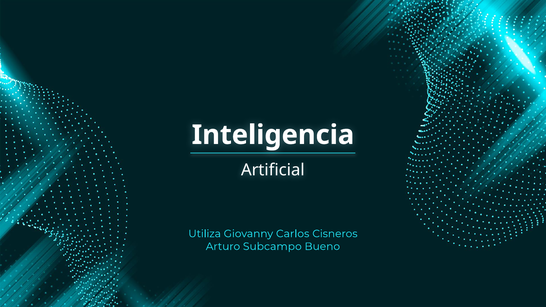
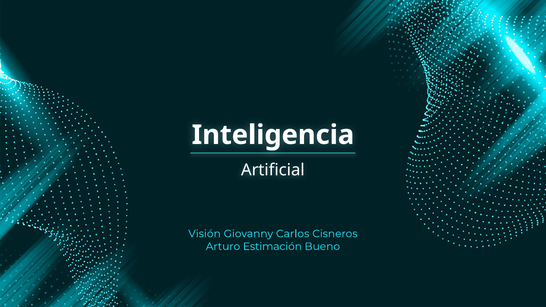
Utiliza: Utiliza -> Visión (205, 234)
Subcampo: Subcampo -> Estimación (272, 247)
